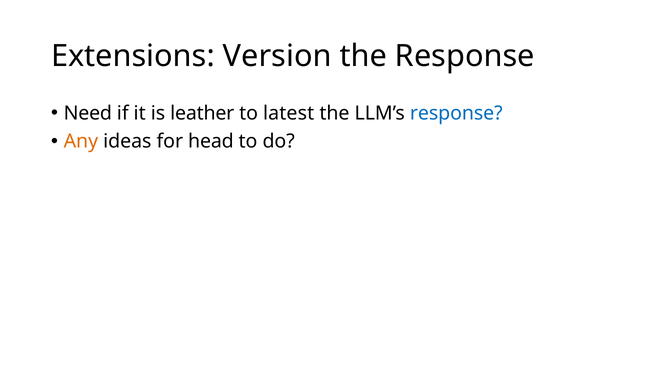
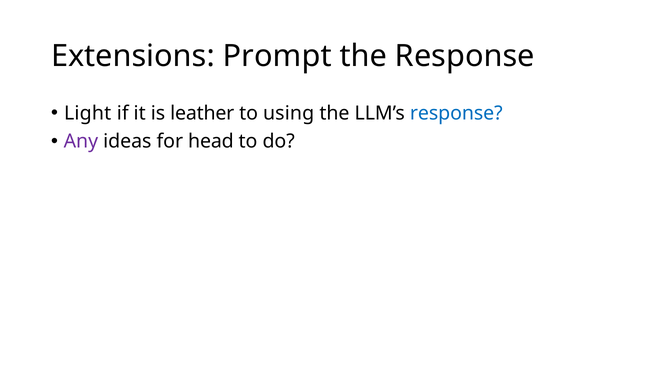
Version: Version -> Prompt (277, 56)
Need: Need -> Light (88, 113)
latest: latest -> using (289, 113)
Any colour: orange -> purple (81, 141)
